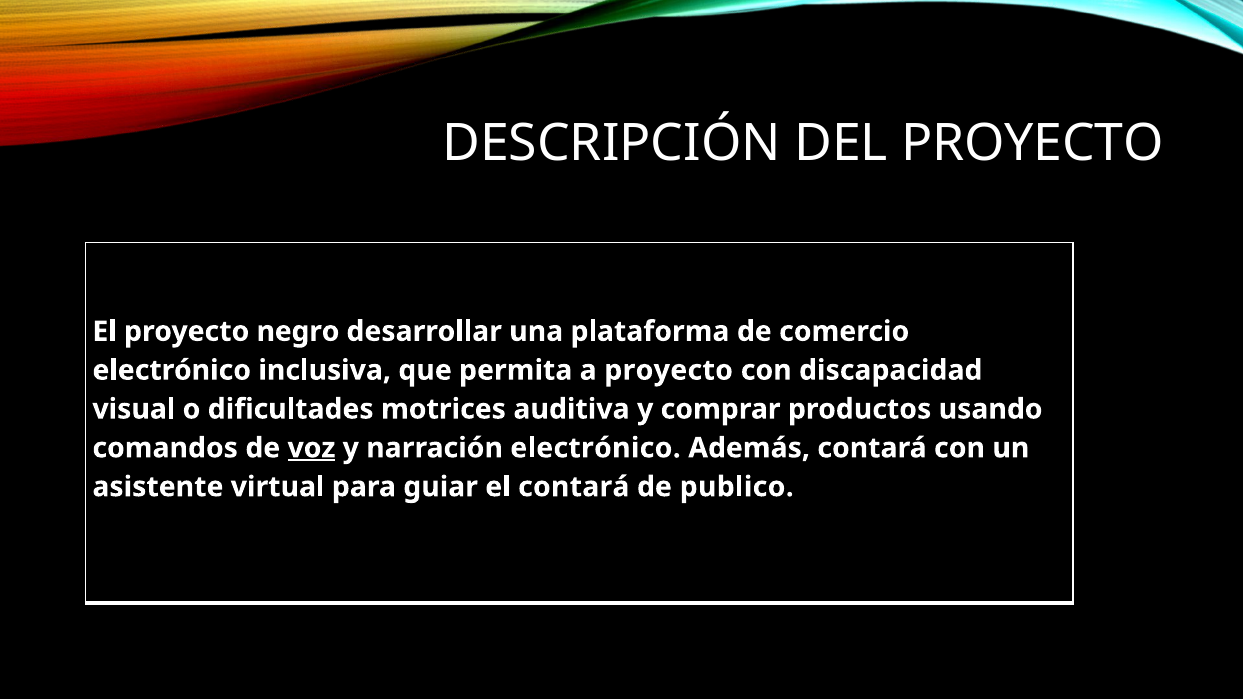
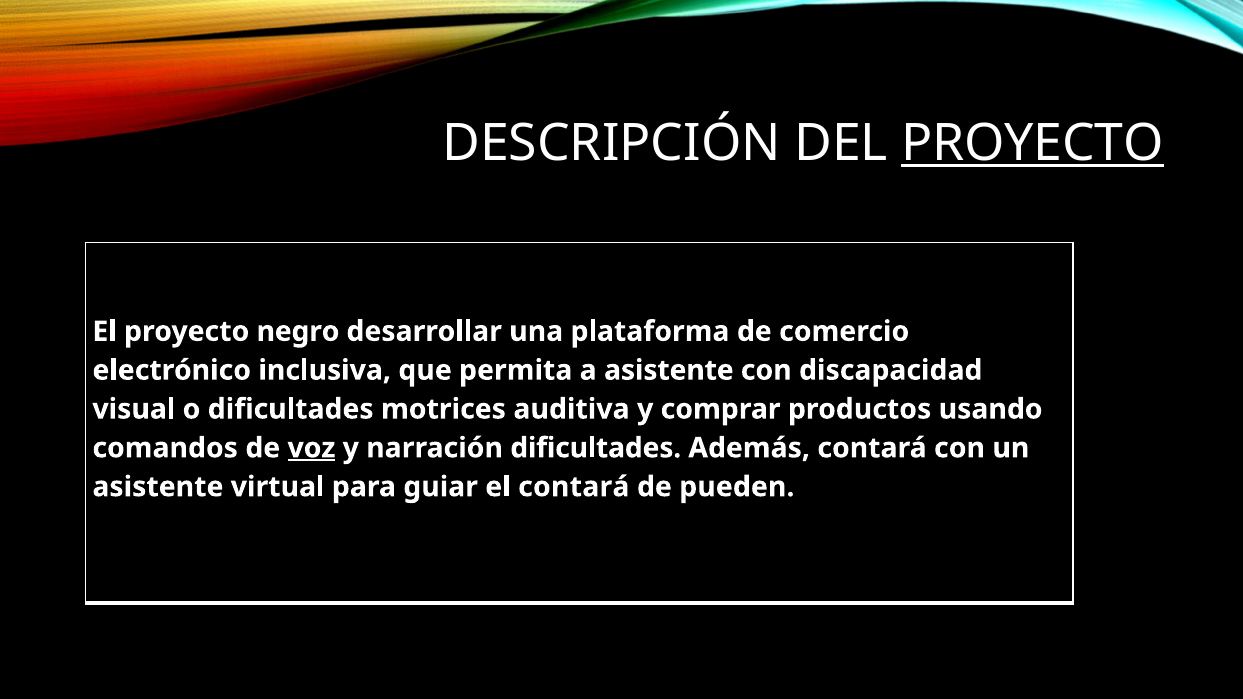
PROYECTO underline: none -> present (1033, 143)
a proyecto: proyecto -> asistente (669, 370)
narración electrónico: electrónico -> dificultades (596, 448)
publico: publico -> pueden (737, 487)
